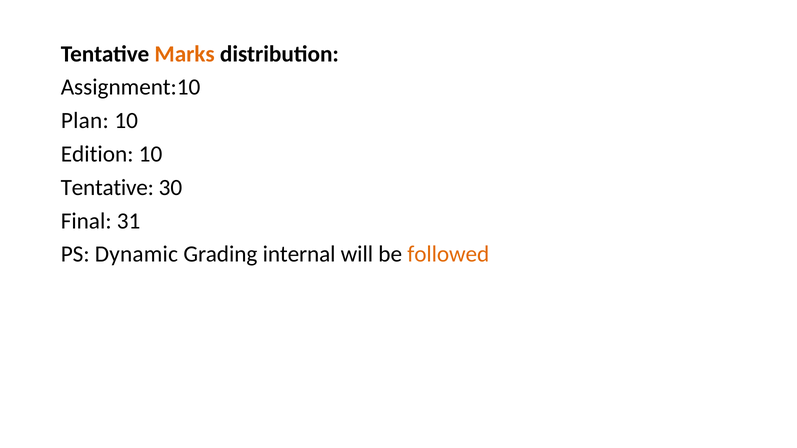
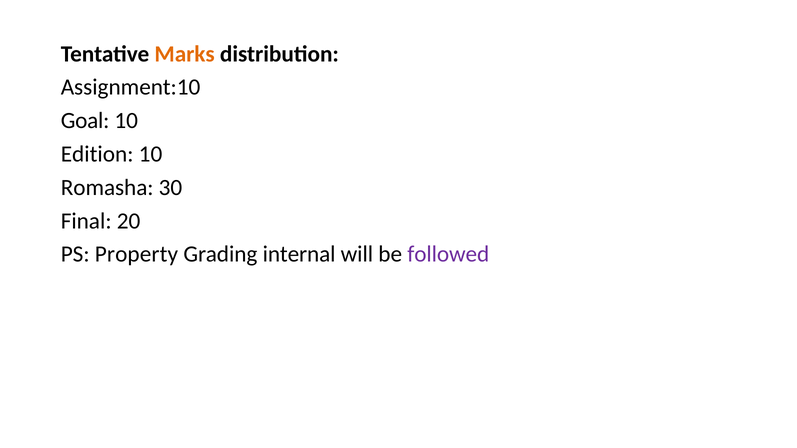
Plan: Plan -> Goal (85, 121)
Tentative: Tentative -> Romasha (107, 188)
31: 31 -> 20 (129, 221)
Dynamic: Dynamic -> Property (136, 254)
followed colour: orange -> purple (448, 254)
